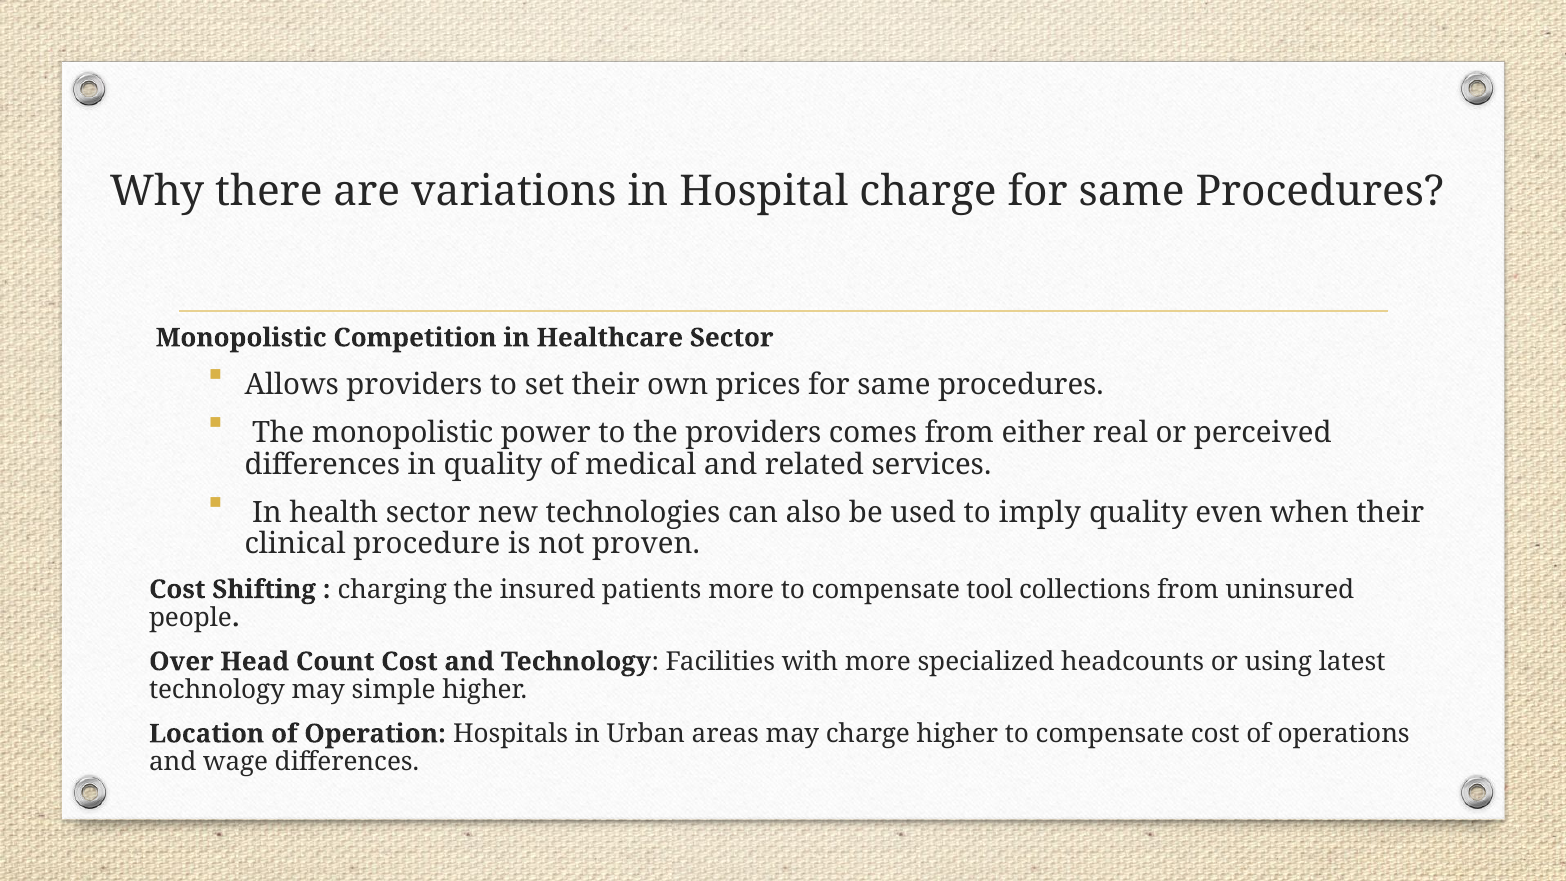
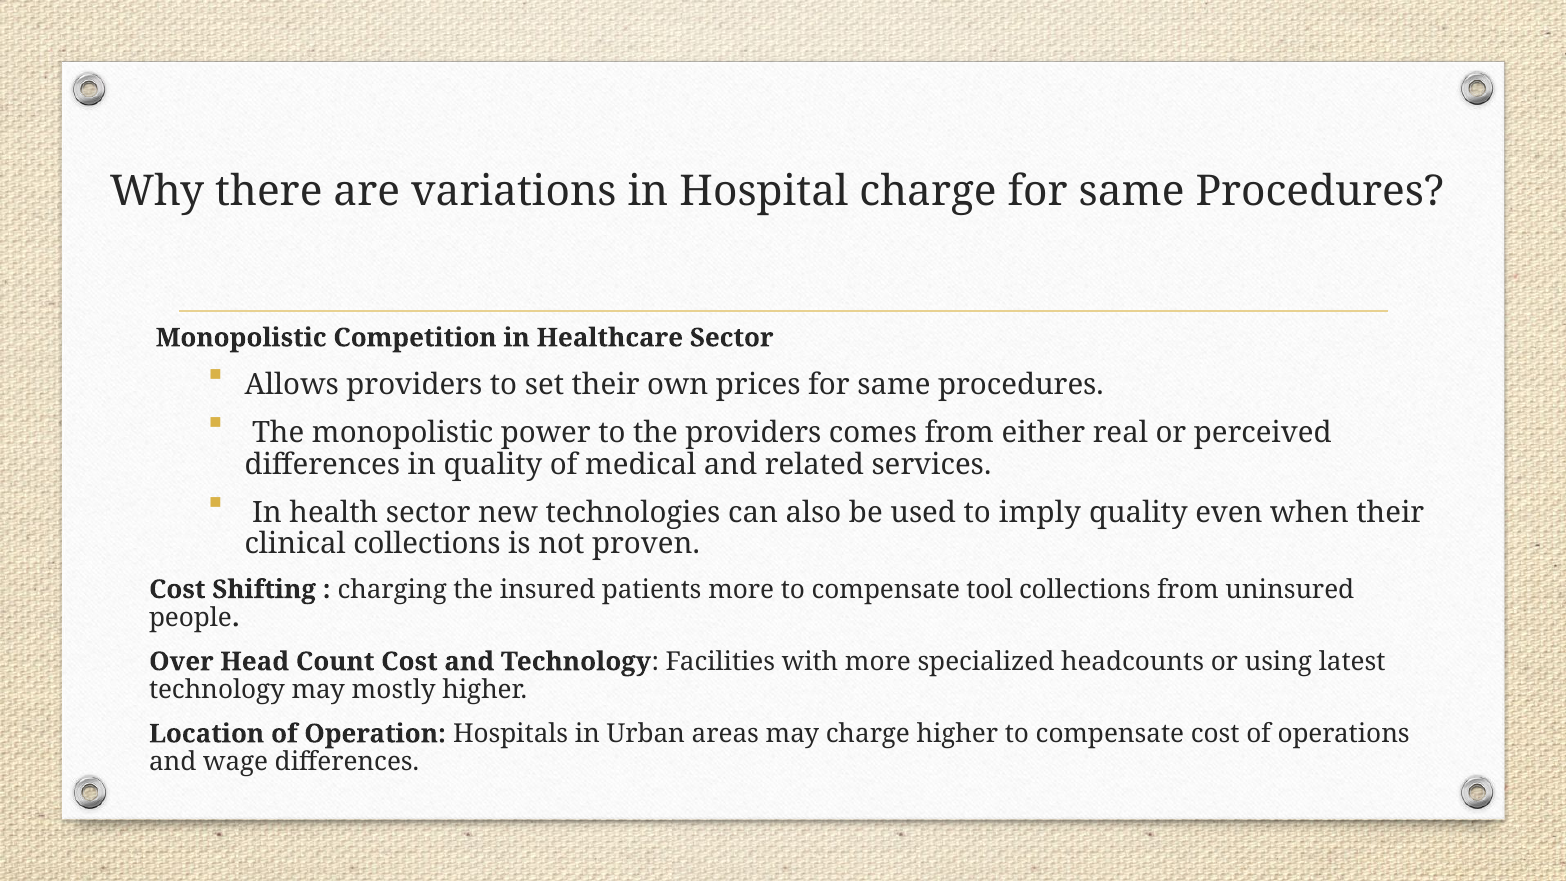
clinical procedure: procedure -> collections (427, 544)
simple: simple -> mostly (394, 690)
